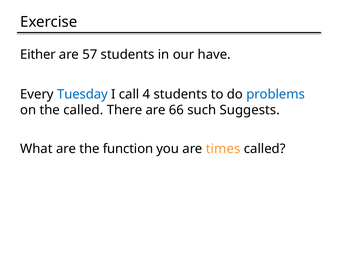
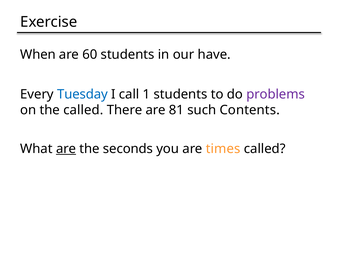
Either: Either -> When (38, 55)
57: 57 -> 60 (90, 55)
4: 4 -> 1 (147, 94)
problems colour: blue -> purple (276, 94)
66: 66 -> 81 (176, 110)
Suggests: Suggests -> Contents (250, 110)
are underline: none -> present (66, 149)
function: function -> seconds (128, 149)
